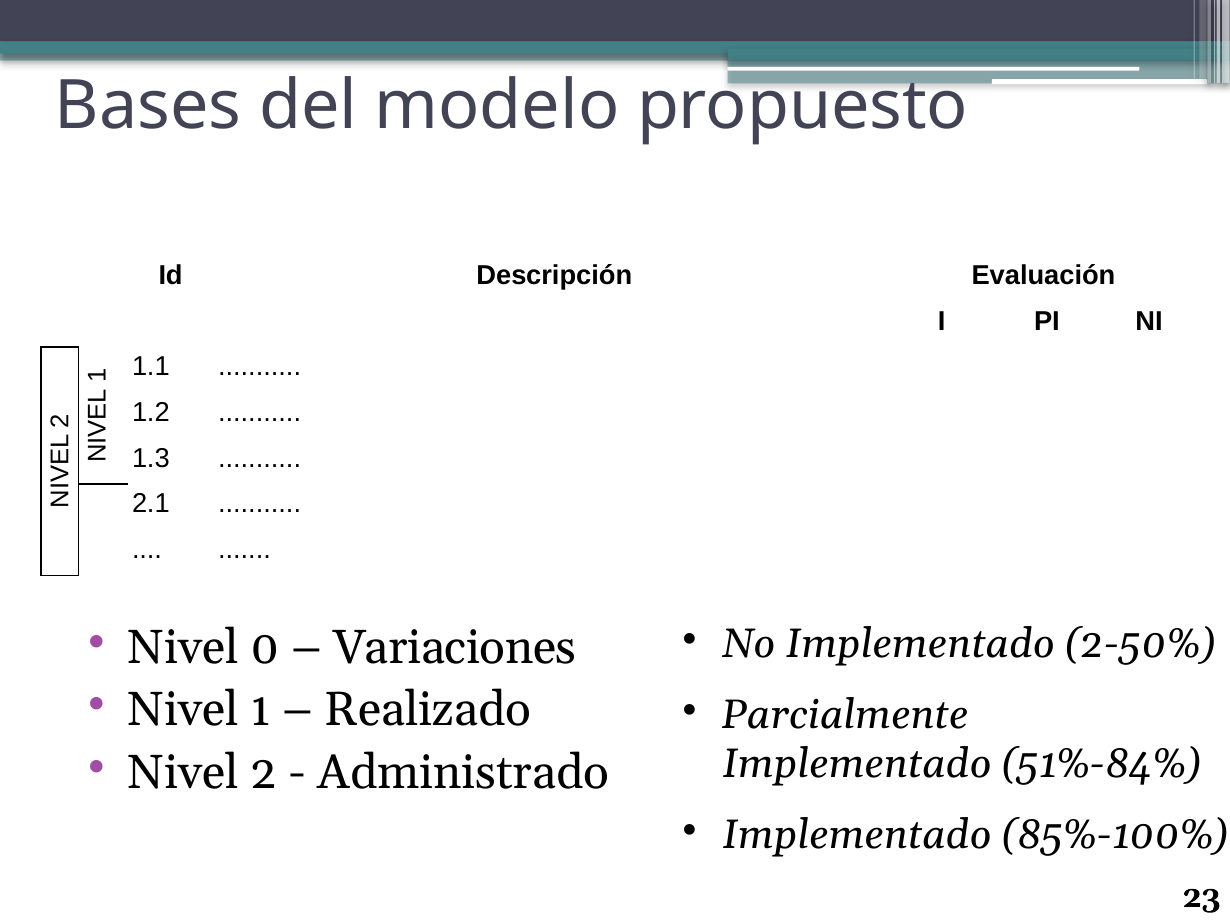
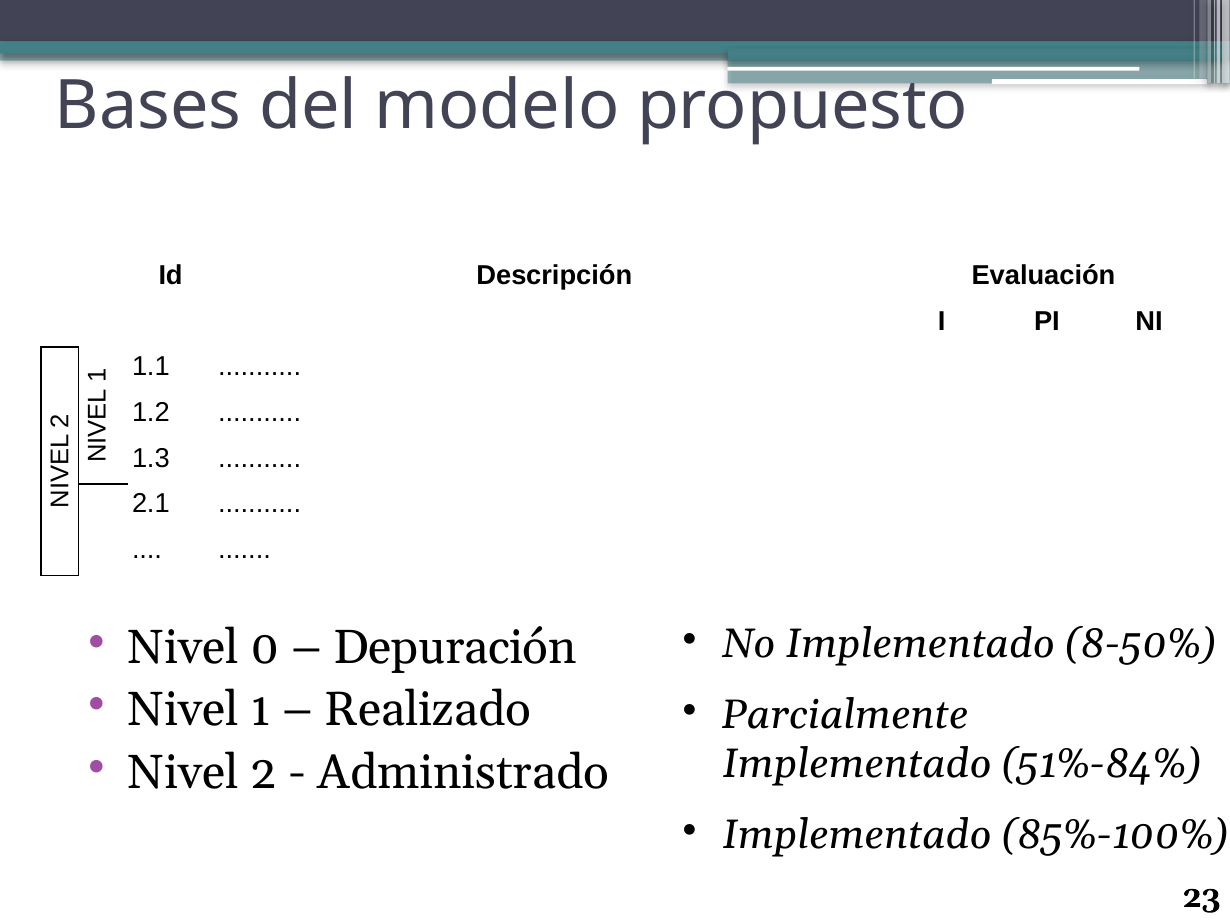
2-50%: 2-50% -> 8-50% (1140, 644)
Variaciones: Variaciones -> Depuración (455, 648)
